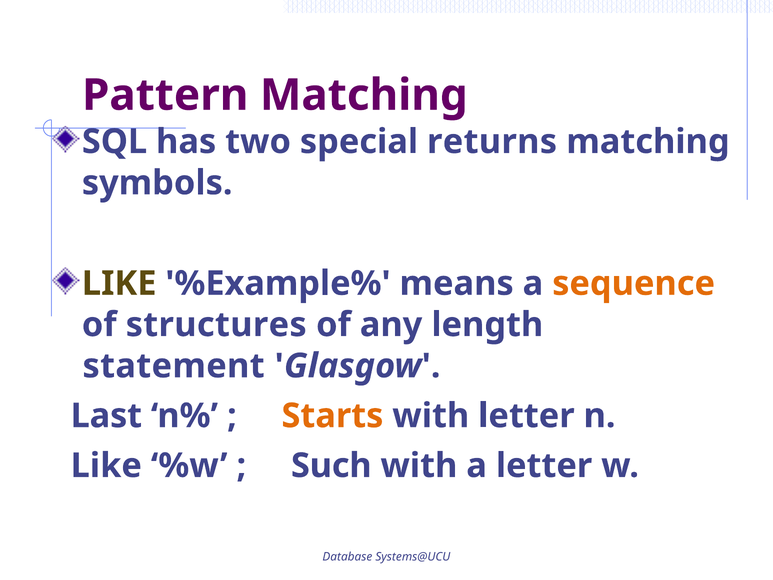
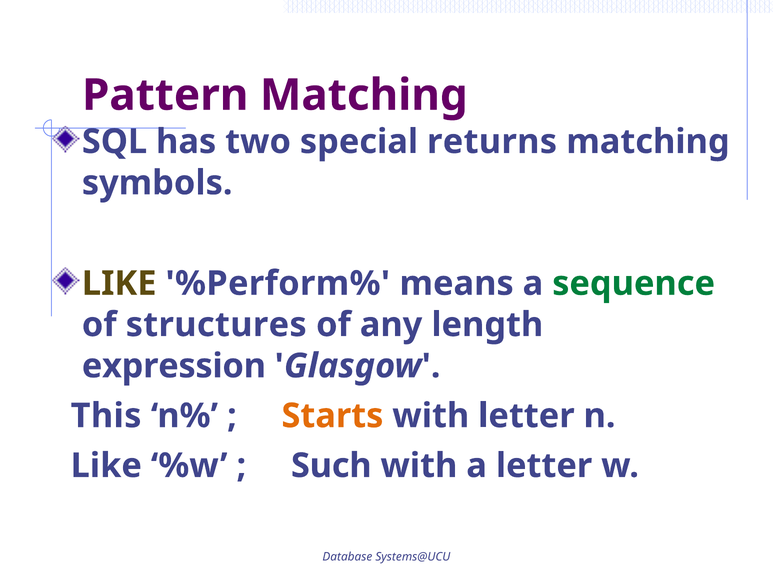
%Example%: %Example% -> %Perform% (278, 283)
sequence colour: orange -> green (634, 283)
statement: statement -> expression (174, 366)
Last: Last -> This (106, 416)
